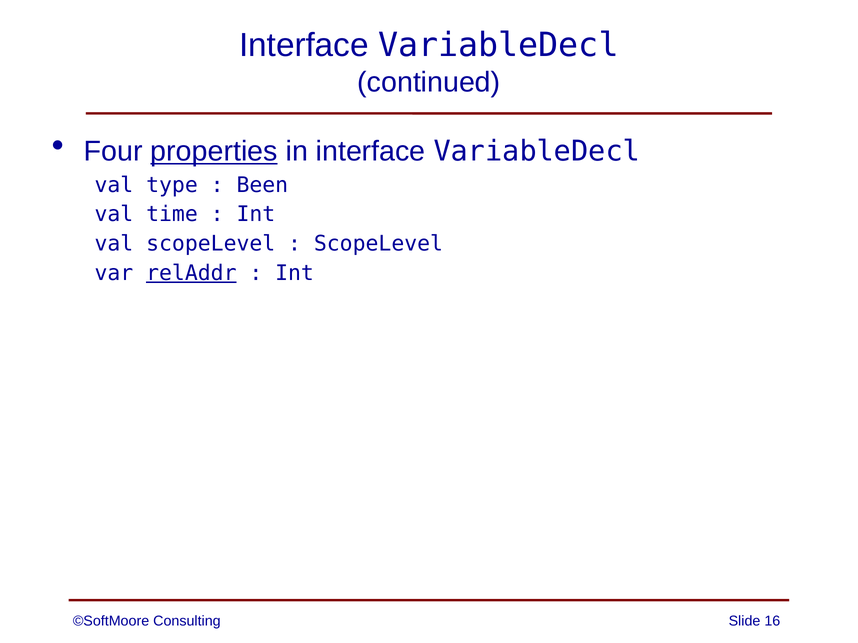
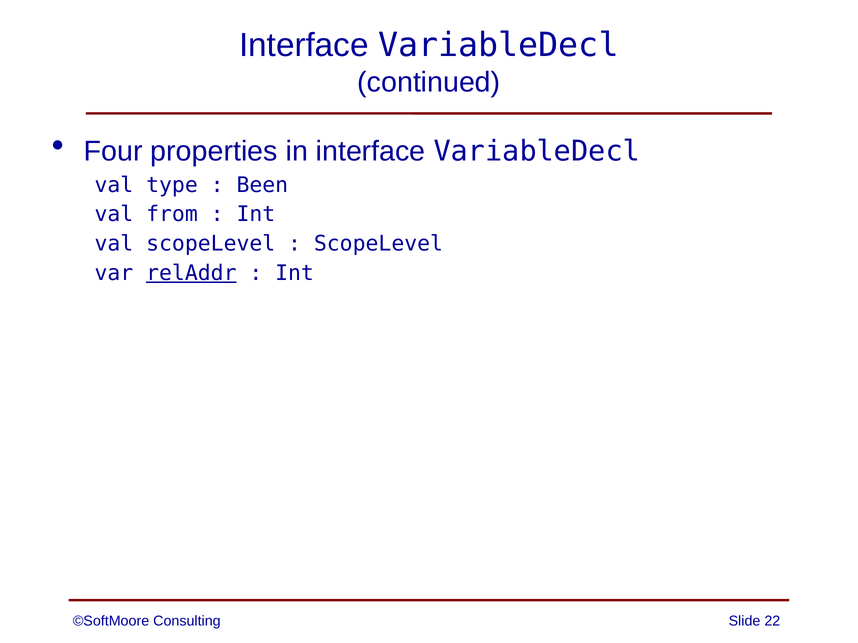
properties underline: present -> none (214, 151)
time: time -> from (172, 215)
16: 16 -> 22 (772, 622)
